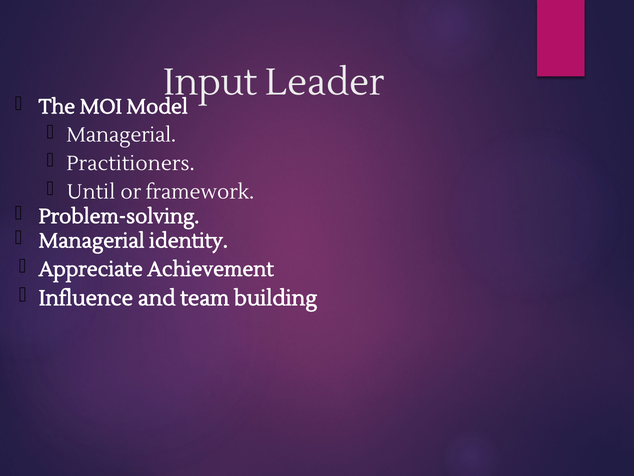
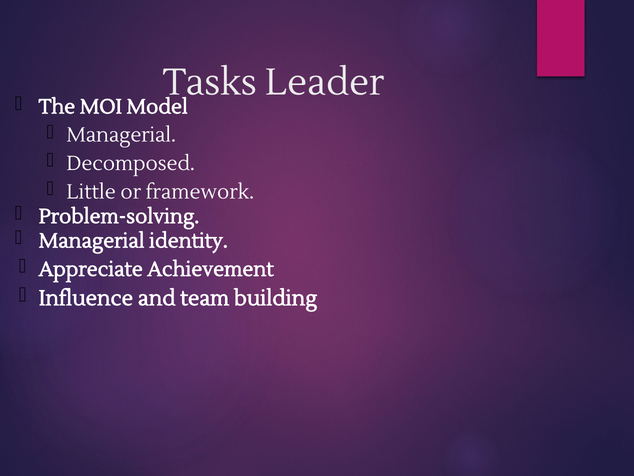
Input: Input -> Tasks (210, 83)
Practitioners: Practitioners -> Decomposed (131, 163)
Until: Until -> Little (91, 192)
